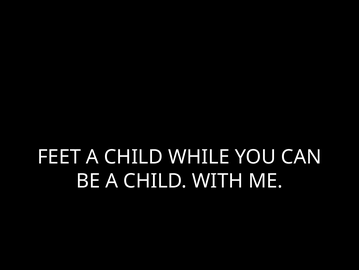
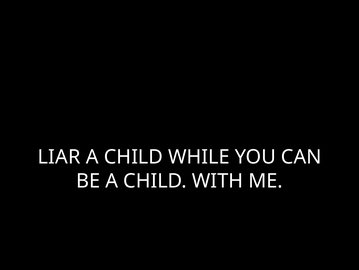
FEET: FEET -> LIAR (59, 157)
